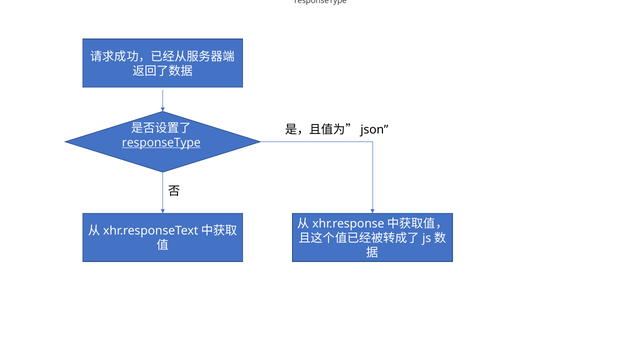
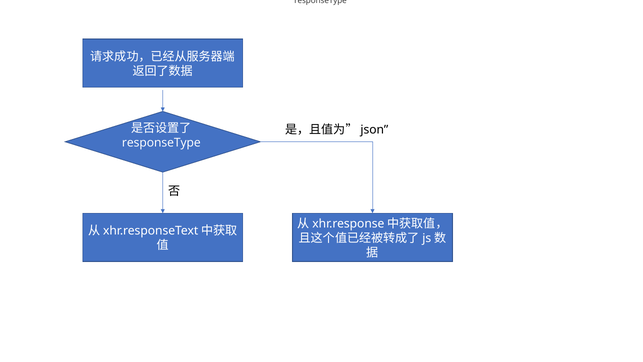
responseType underline: present -> none (161, 142)
